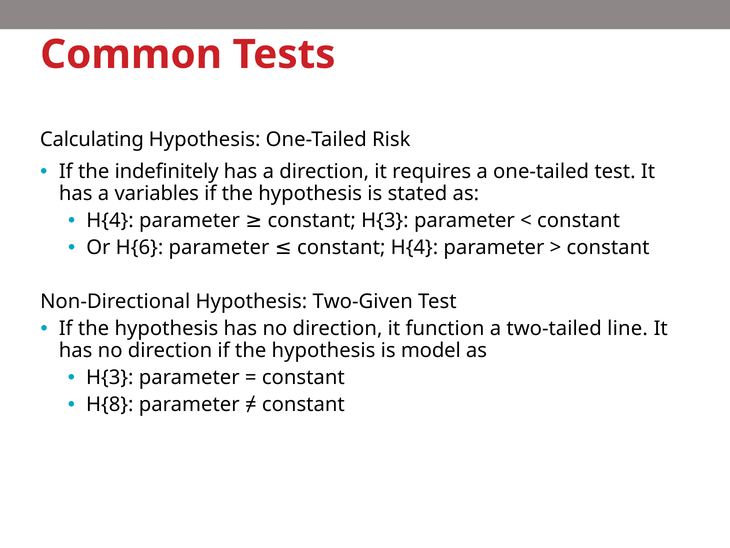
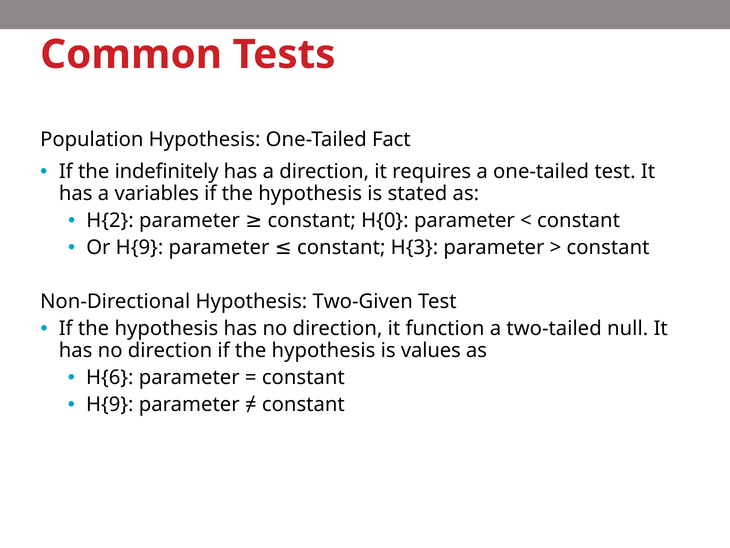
Calculating: Calculating -> Population (92, 139)
Risk: Risk -> Fact (391, 139)
H{4: H{4 -> H{2 (110, 220)
constant H{3: H{3 -> H{0 (385, 220)
Or H{6: H{6 -> H{9 (140, 247)
constant H{4: H{4 -> H{3 (414, 247)
line: line -> null (628, 328)
model: model -> values (431, 350)
H{3: H{3 -> H{6 (110, 377)
H{8: H{8 -> H{9 (110, 404)
